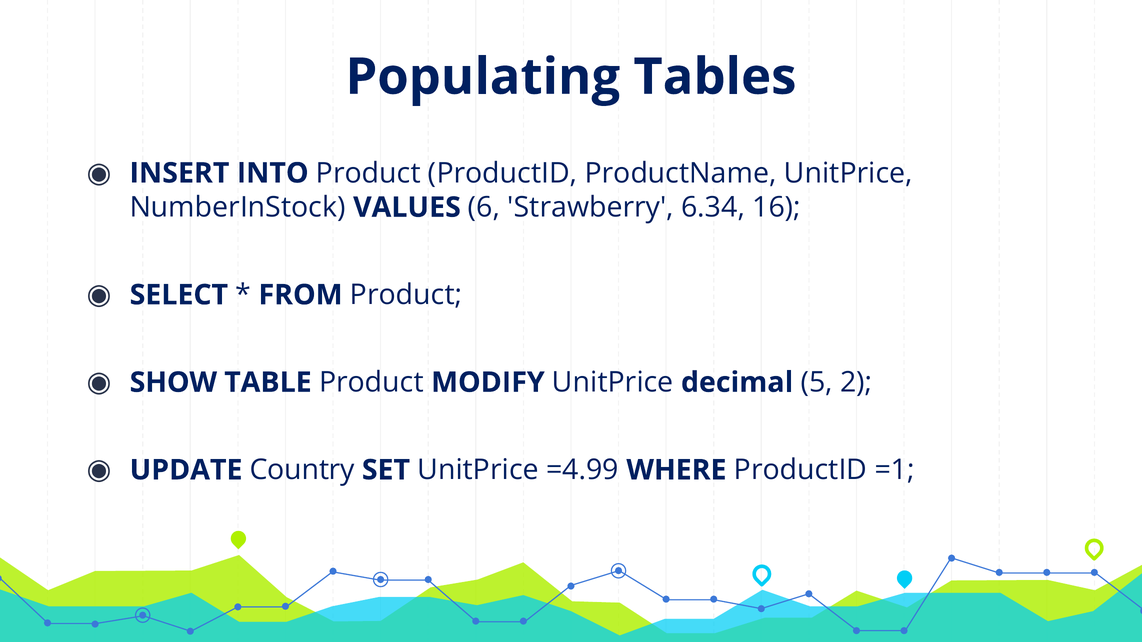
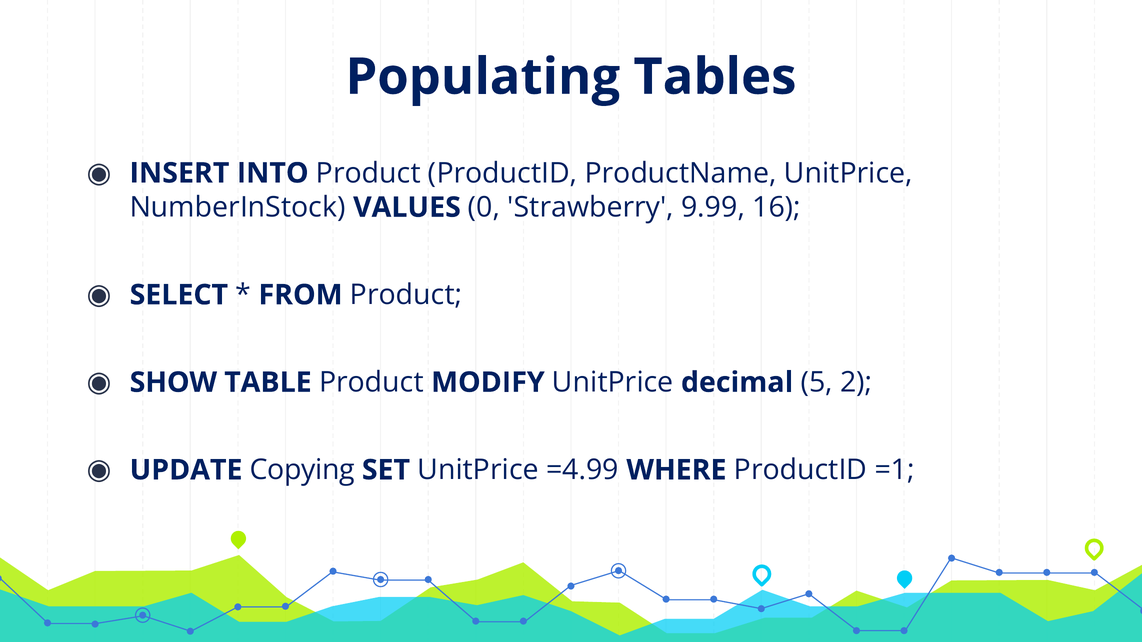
6: 6 -> 0 (484, 208)
6.34: 6.34 -> 9.99 (713, 208)
Country: Country -> Copying (302, 470)
